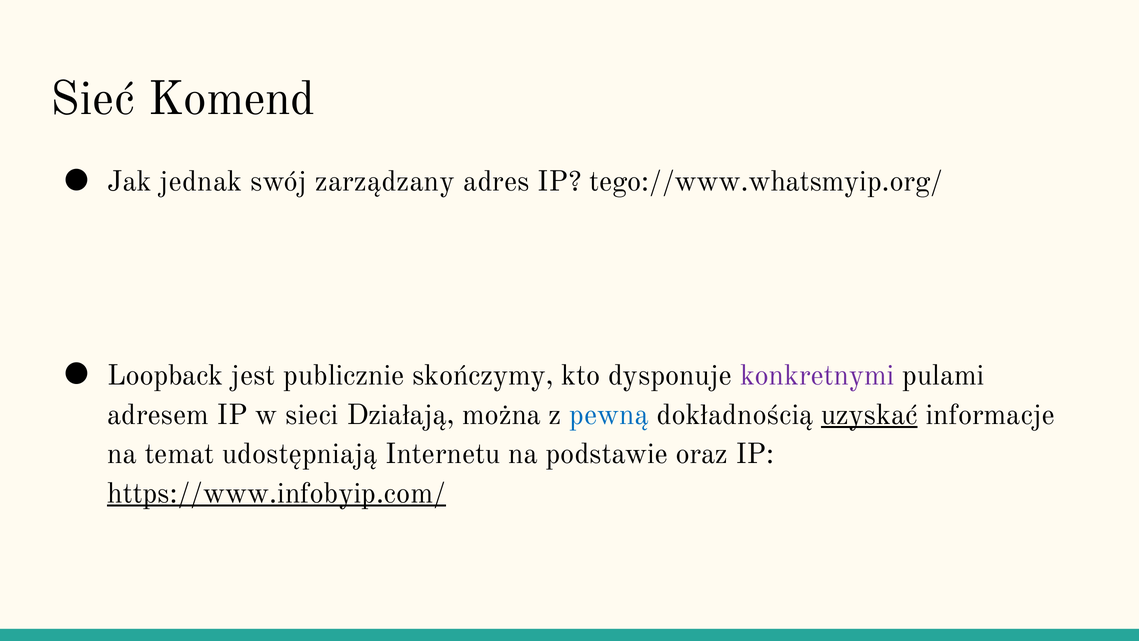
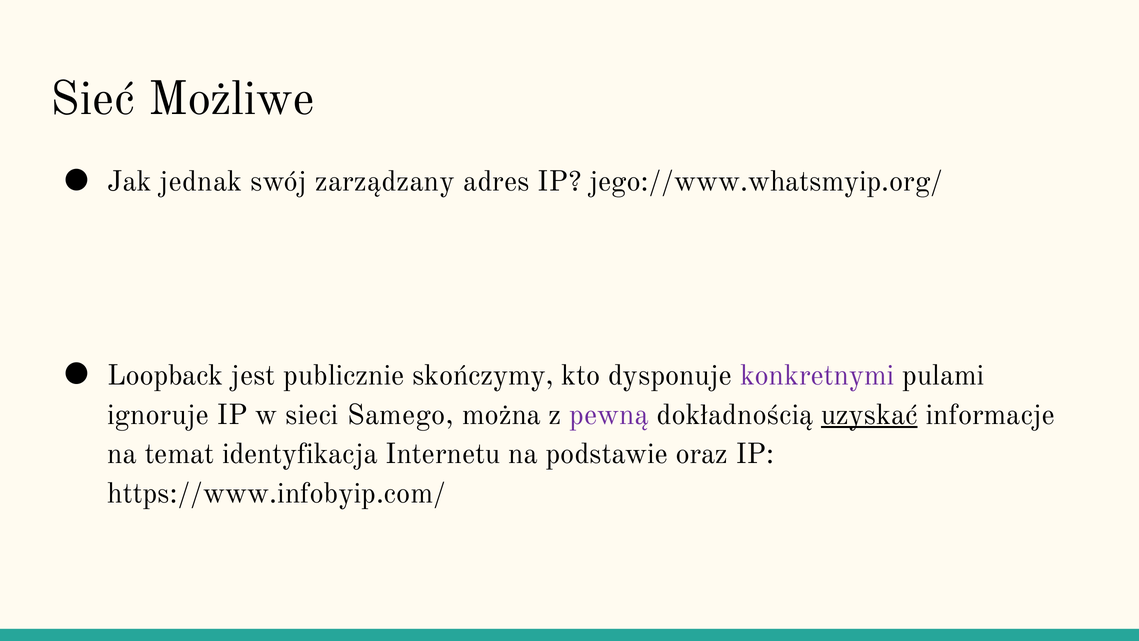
Komend: Komend -> Możliwe (231, 99)
tego://www.whatsmyip.org/: tego://www.whatsmyip.org/ -> jego://www.whatsmyip.org/ (766, 181)
adresem: adresem -> ignoruje (158, 414)
Działają: Działają -> Samego (400, 414)
pewną colour: blue -> purple (609, 414)
udostępniają: udostępniają -> identyfikacja (300, 454)
https://www.infobyip.com/ underline: present -> none (277, 493)
